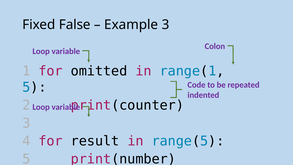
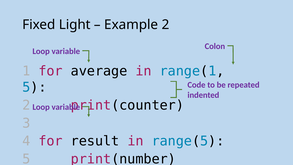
False: False -> Light (75, 25)
Example 3: 3 -> 2 (165, 25)
omitted: omitted -> average (99, 71)
